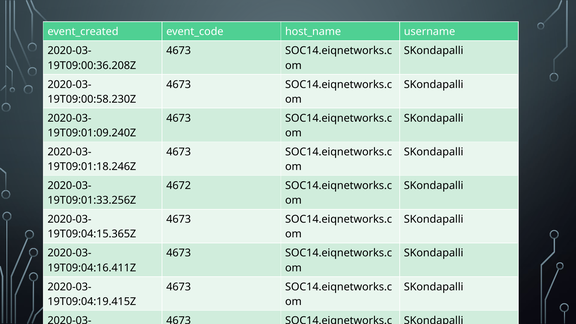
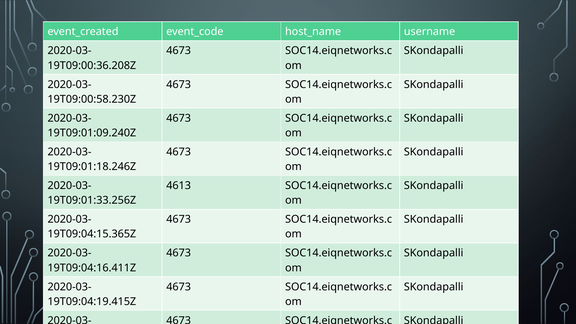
4672: 4672 -> 4613 (179, 186)
